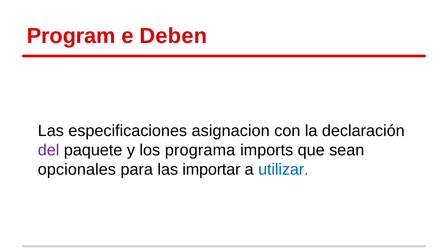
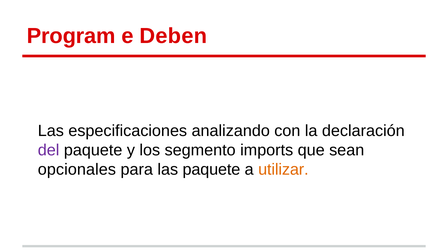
asignacion: asignacion -> analizando (231, 131)
programa: programa -> segmento (200, 150)
las importar: importar -> paquete (211, 170)
utilizar colour: blue -> orange (283, 170)
